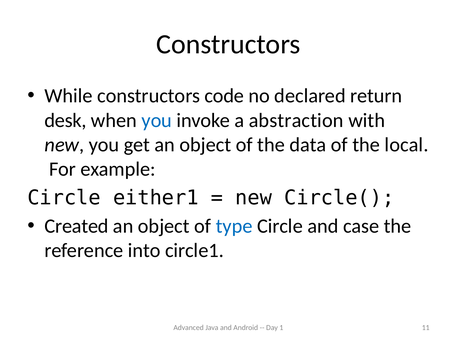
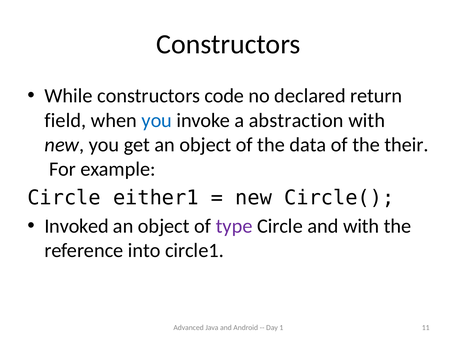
desk: desk -> field (65, 120)
local: local -> their (407, 145)
Created: Created -> Invoked (77, 226)
type colour: blue -> purple (234, 226)
and case: case -> with (361, 226)
